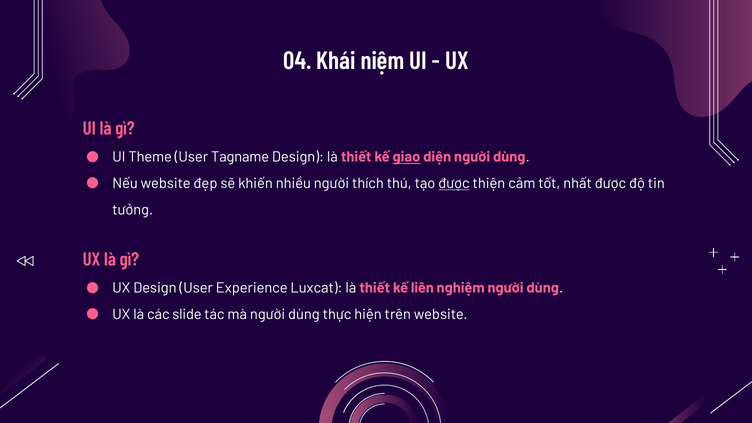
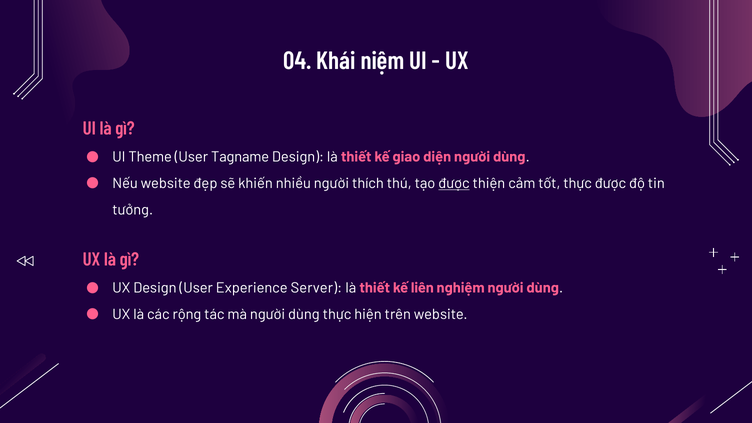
giao underline: present -> none (406, 157)
tốt nhất: nhất -> thực (578, 183)
Luxcat: Luxcat -> Server (316, 288)
slide: slide -> rộng (187, 314)
